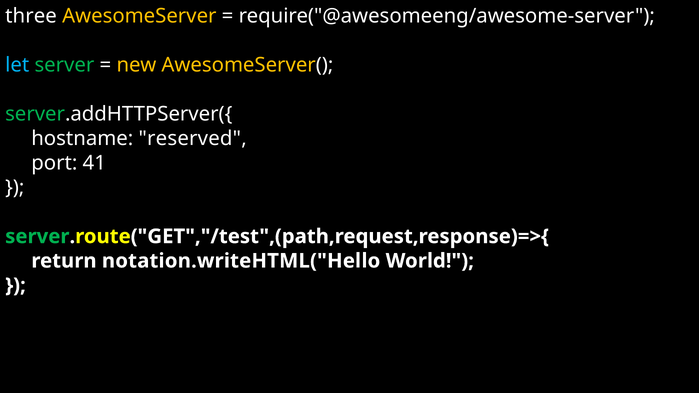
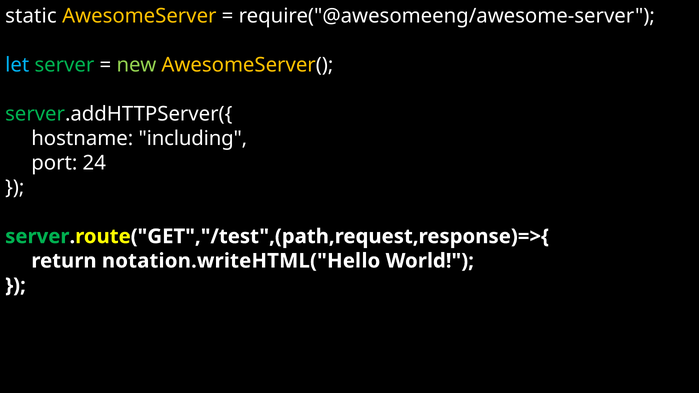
three: three -> static (31, 16)
new colour: yellow -> light green (136, 65)
reserved: reserved -> including (193, 139)
41: 41 -> 24 (94, 163)
